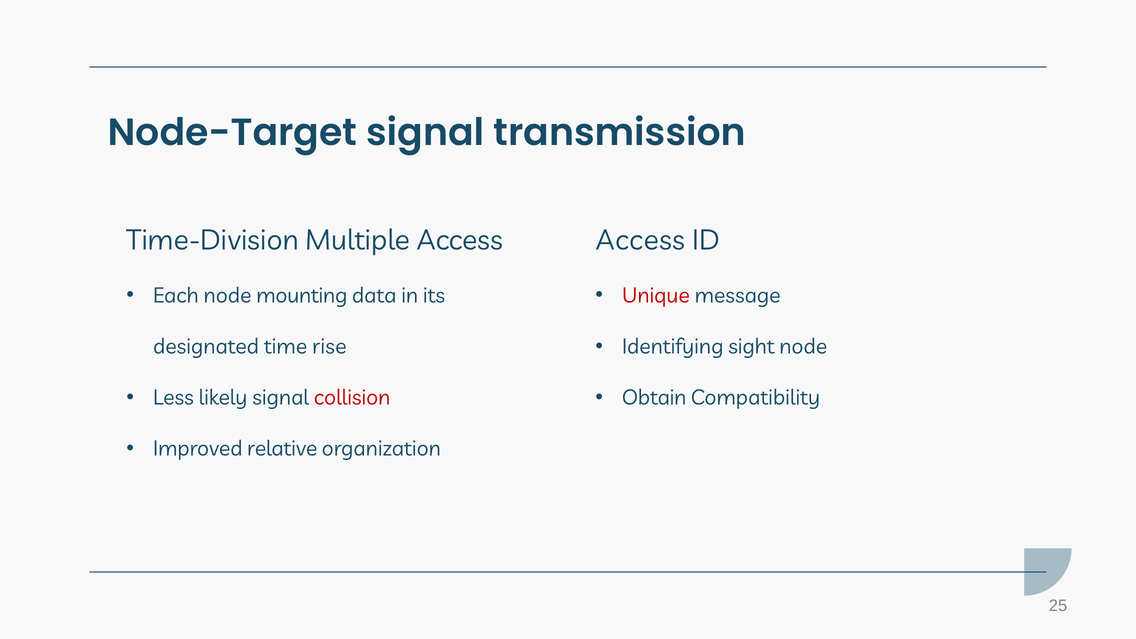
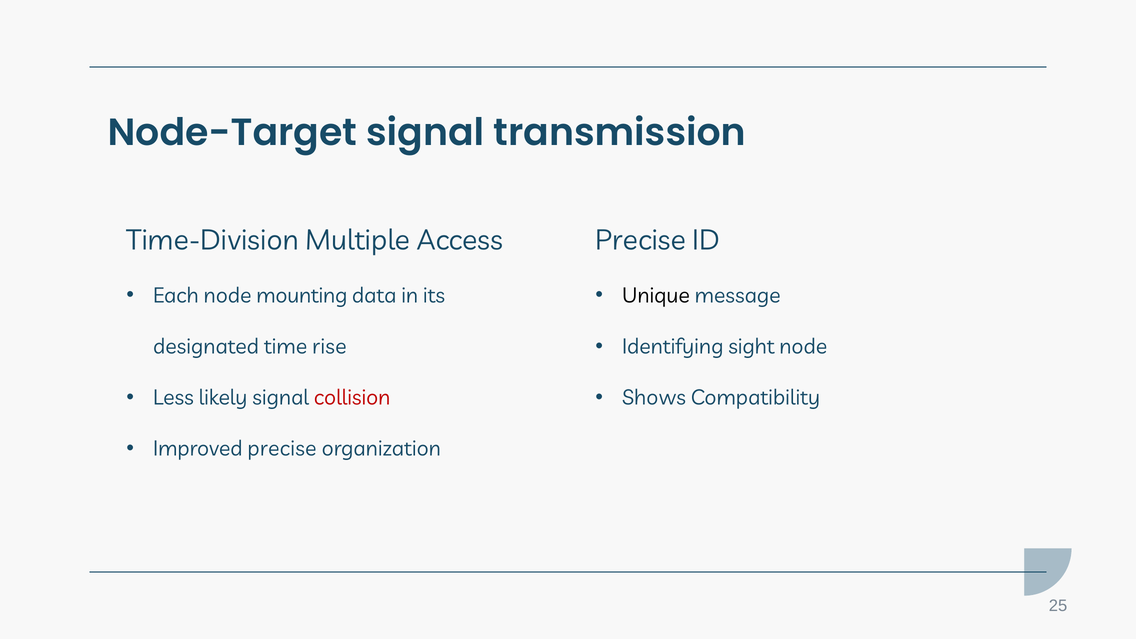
Access: Access -> Precise (641, 241)
Unique colour: red -> black (656, 295)
Obtain: Obtain -> Shows (654, 398)
Improved relative: relative -> precise (282, 449)
